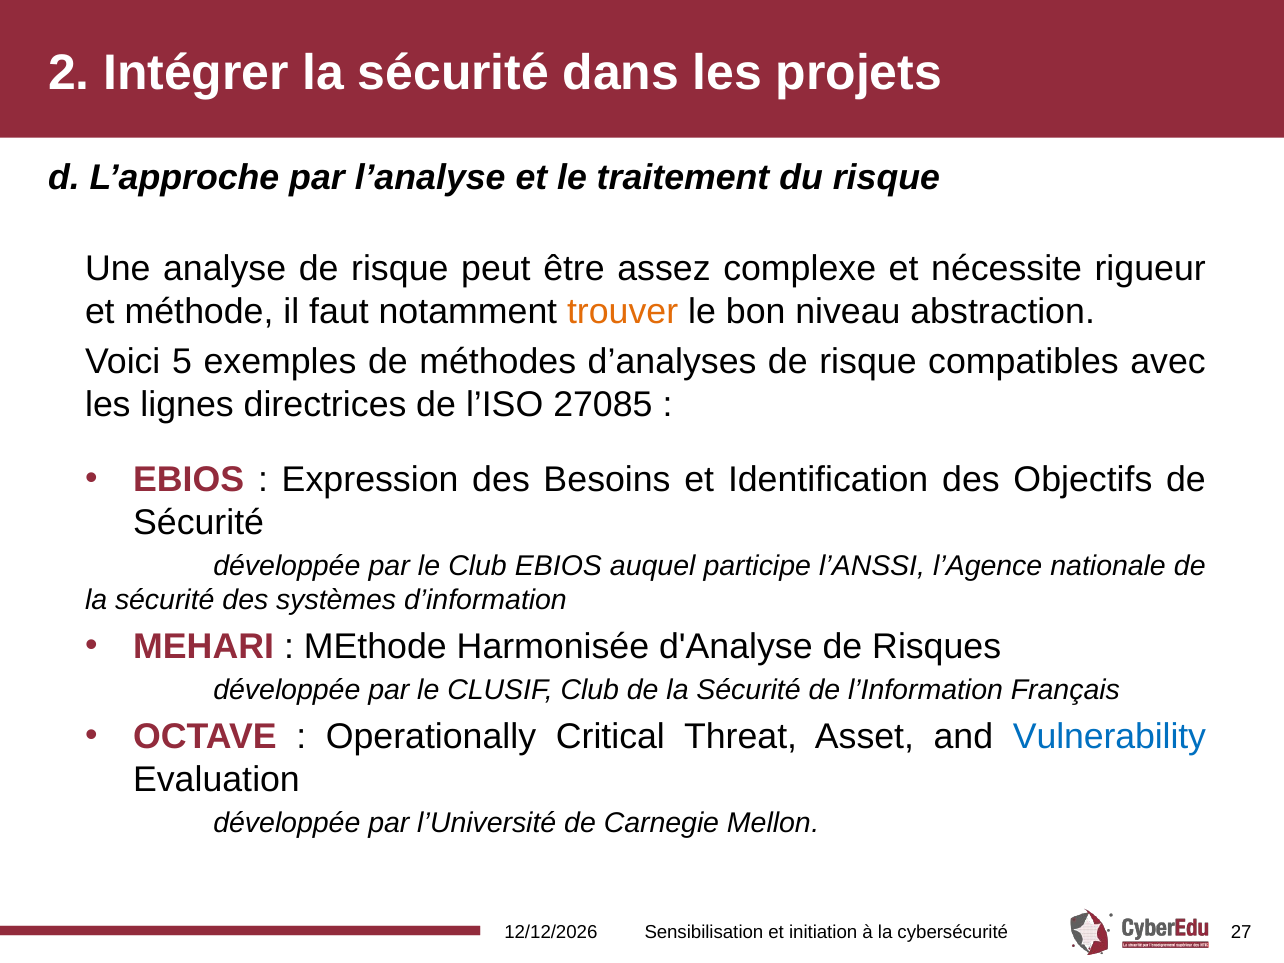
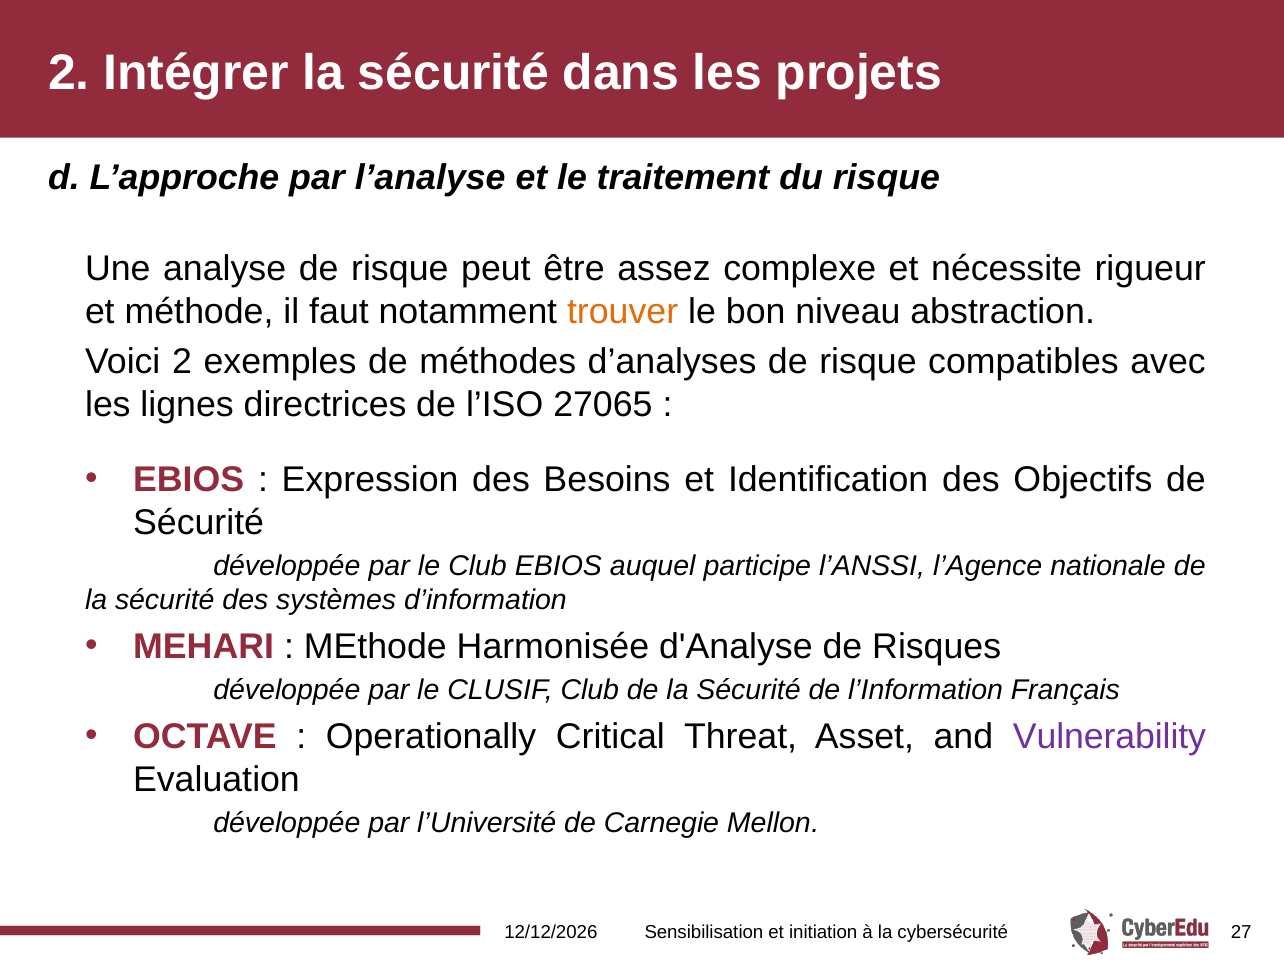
Voici 5: 5 -> 2 (182, 362)
27085: 27085 -> 27065 (603, 405)
Vulnerability colour: blue -> purple (1109, 736)
